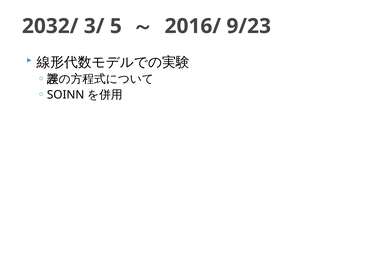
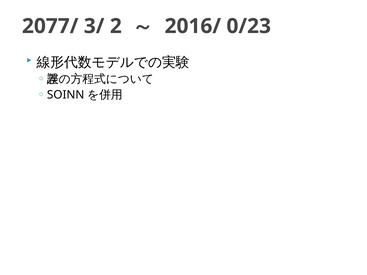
2032/: 2032/ -> 2077/ (50, 26)
5: 5 -> 2 (116, 26)
9/23: 9/23 -> 0/23 (249, 26)
